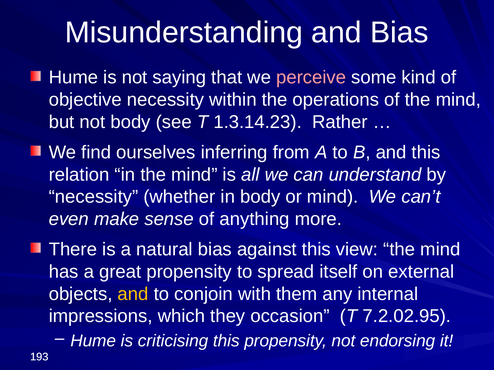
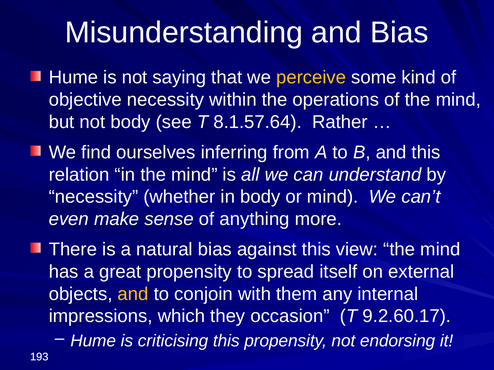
perceive colour: pink -> yellow (311, 78)
1.3.14.23: 1.3.14.23 -> 8.1.57.64 (258, 122)
7.2.02.95: 7.2.02.95 -> 9.2.60.17 (407, 317)
